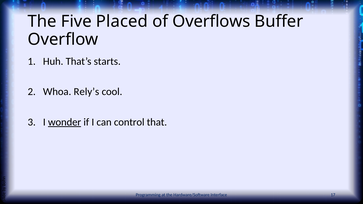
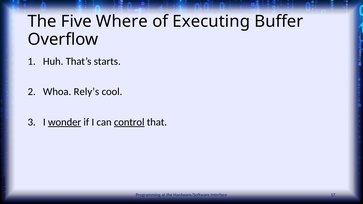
Placed: Placed -> Where (122, 22)
Overflows: Overflows -> Executing (211, 22)
control underline: none -> present (129, 122)
